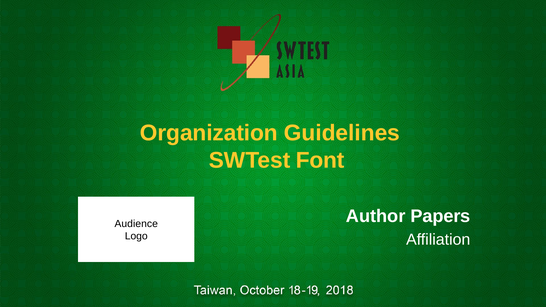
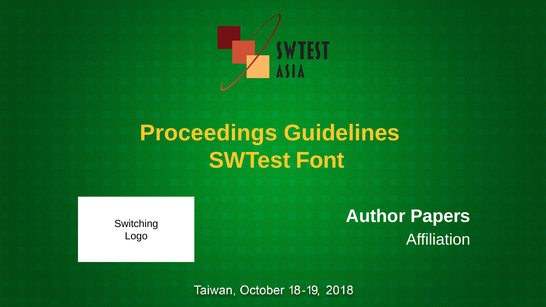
Organization: Organization -> Proceedings (209, 133)
Audience: Audience -> Switching (136, 224)
